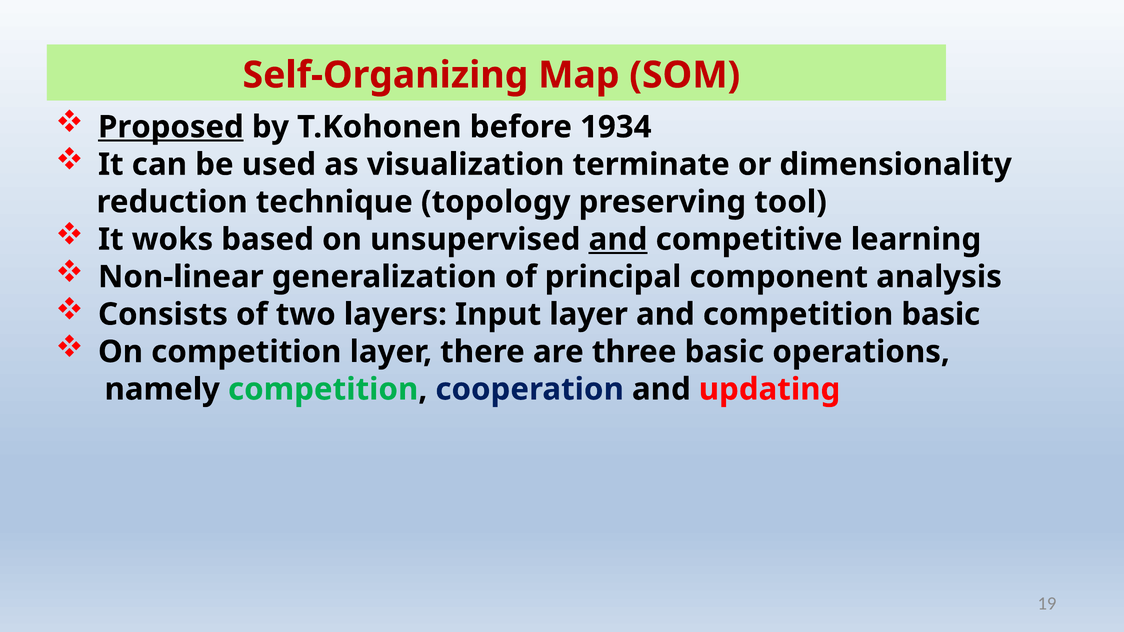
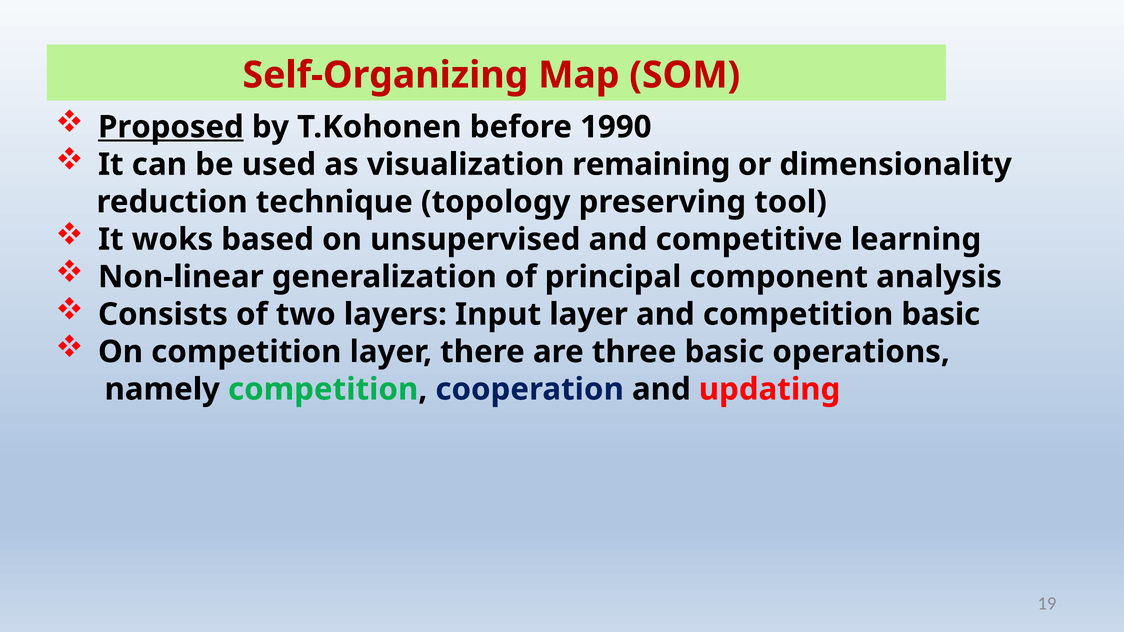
1934: 1934 -> 1990 (616, 127)
terminate: terminate -> remaining (651, 165)
and underline: present -> none (618, 240)
